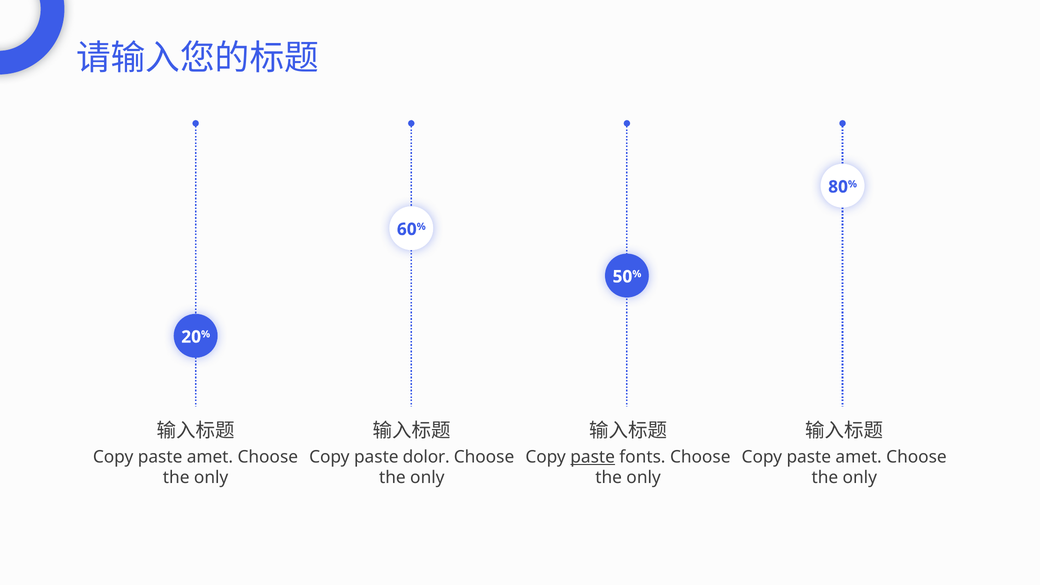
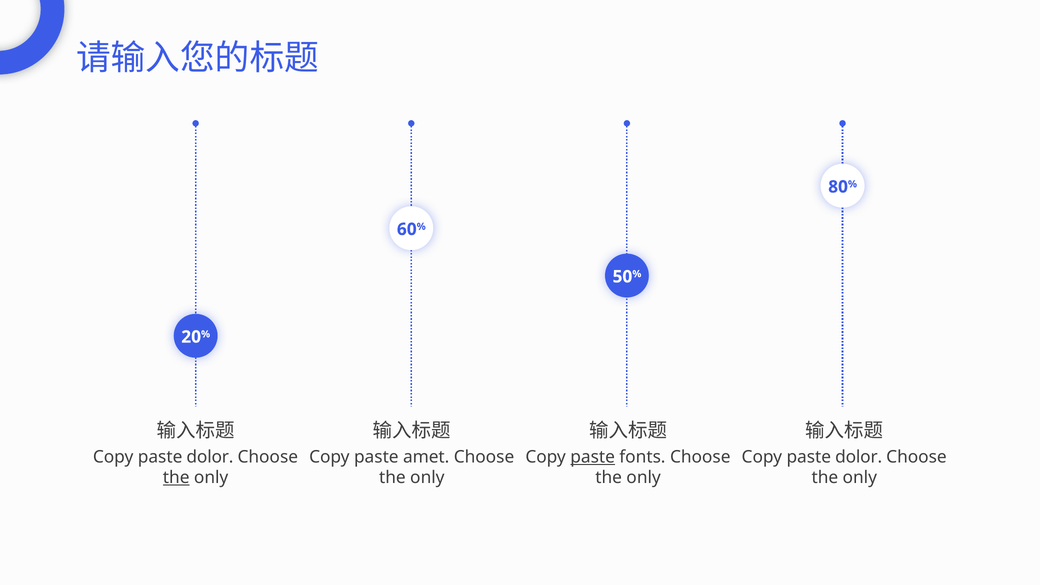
amet: amet -> dolor (210, 457)
dolor: dolor -> amet (426, 457)
amet: amet -> dolor (859, 457)
the underline: none -> present (176, 478)
